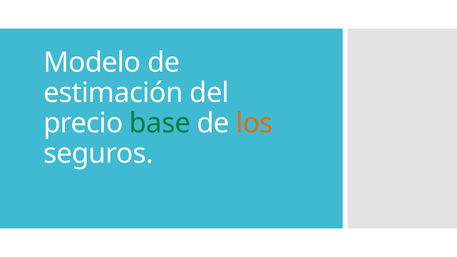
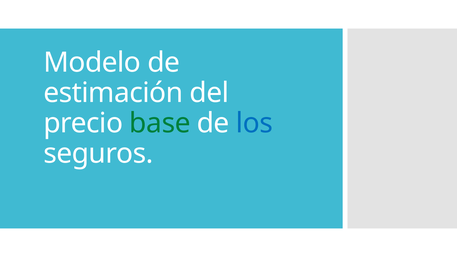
los colour: orange -> blue (254, 123)
